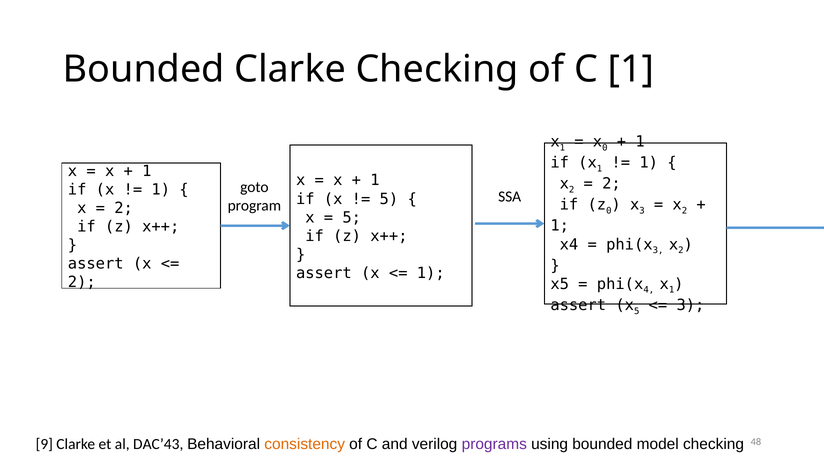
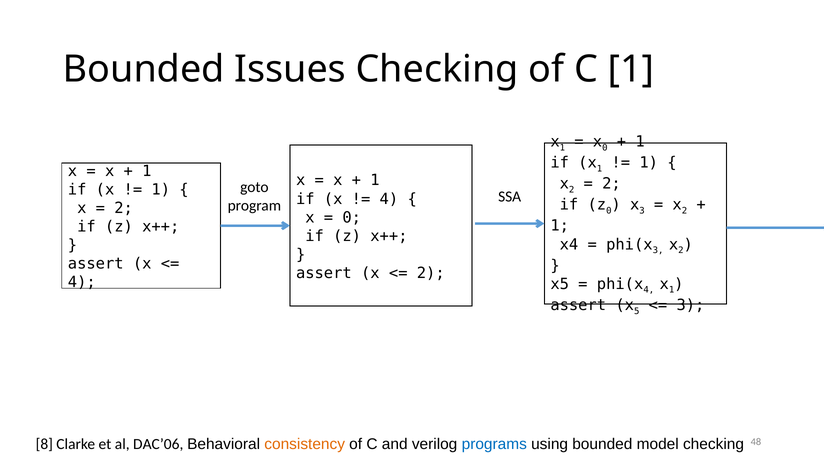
Bounded Clarke: Clarke -> Issues (290, 69)
5: 5 -> 4 (389, 199)
5: 5 -> 0 (352, 218)
1: 1 -> 2 (431, 273)
2: 2 -> 4 (82, 283)
9: 9 -> 8 (44, 445)
DAC’43: DAC’43 -> DAC’06 (158, 445)
programs colour: purple -> blue (494, 445)
